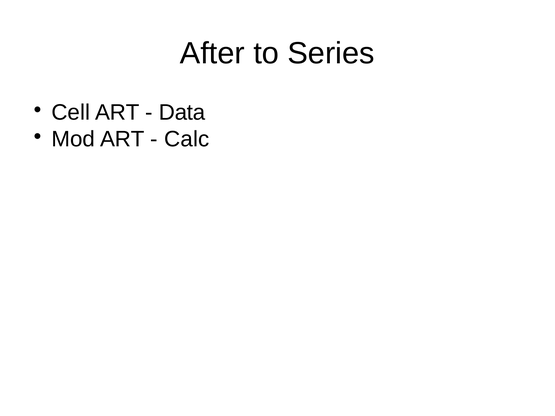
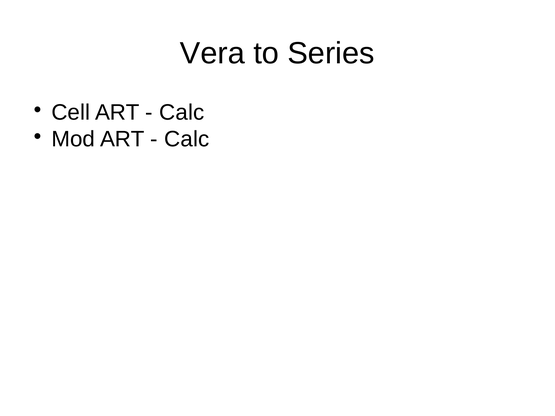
After: After -> Vera (212, 53)
Data: Data -> Calc (182, 112)
